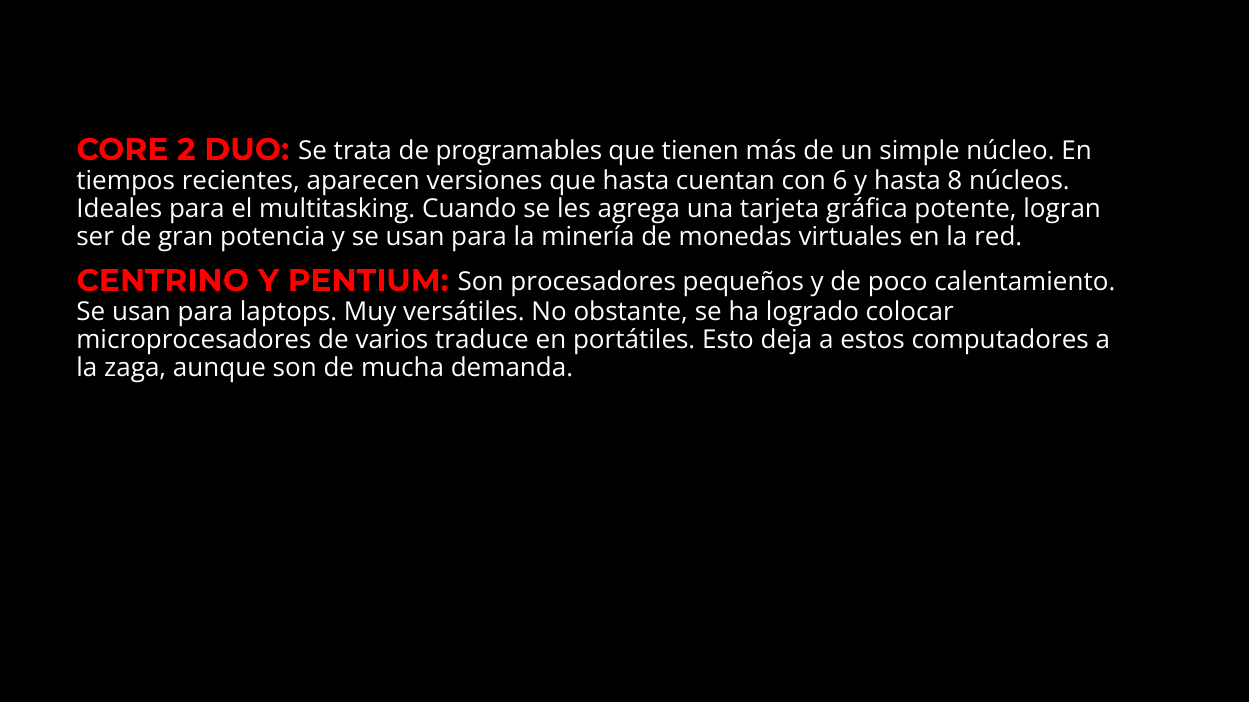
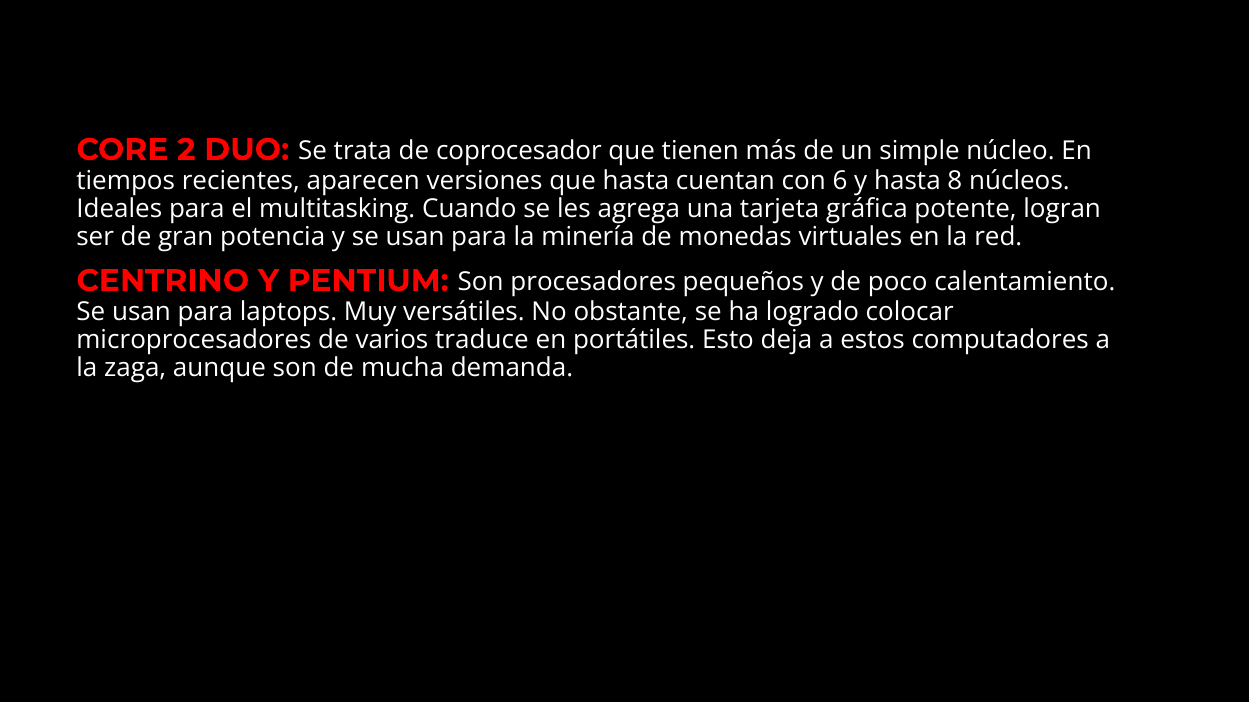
programables: programables -> coprocesador (519, 151)
